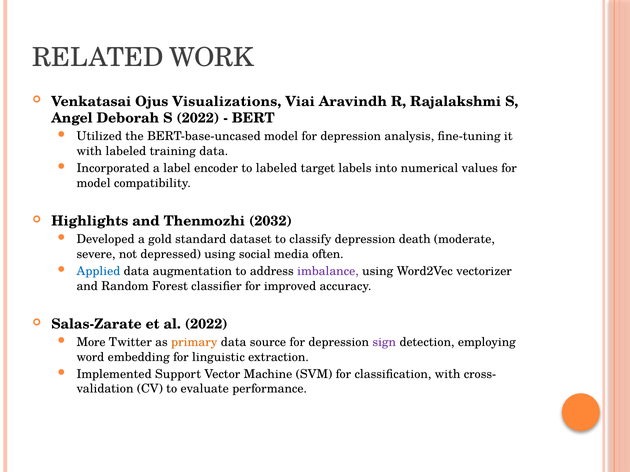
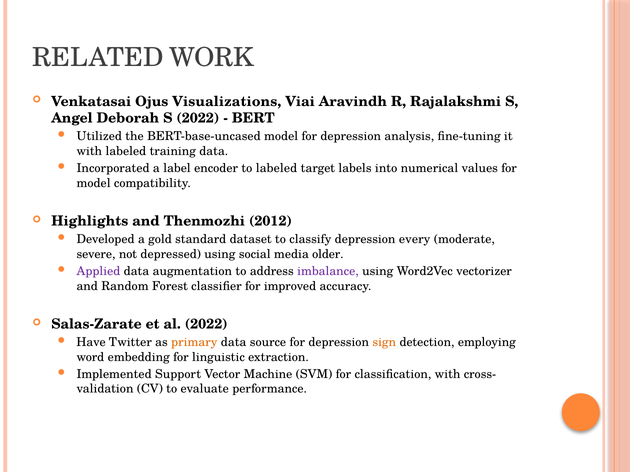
2032: 2032 -> 2012 (271, 222)
death: death -> every (415, 240)
often: often -> older (328, 254)
Applied colour: blue -> purple (98, 272)
More: More -> Have (91, 343)
sign colour: purple -> orange (384, 343)
